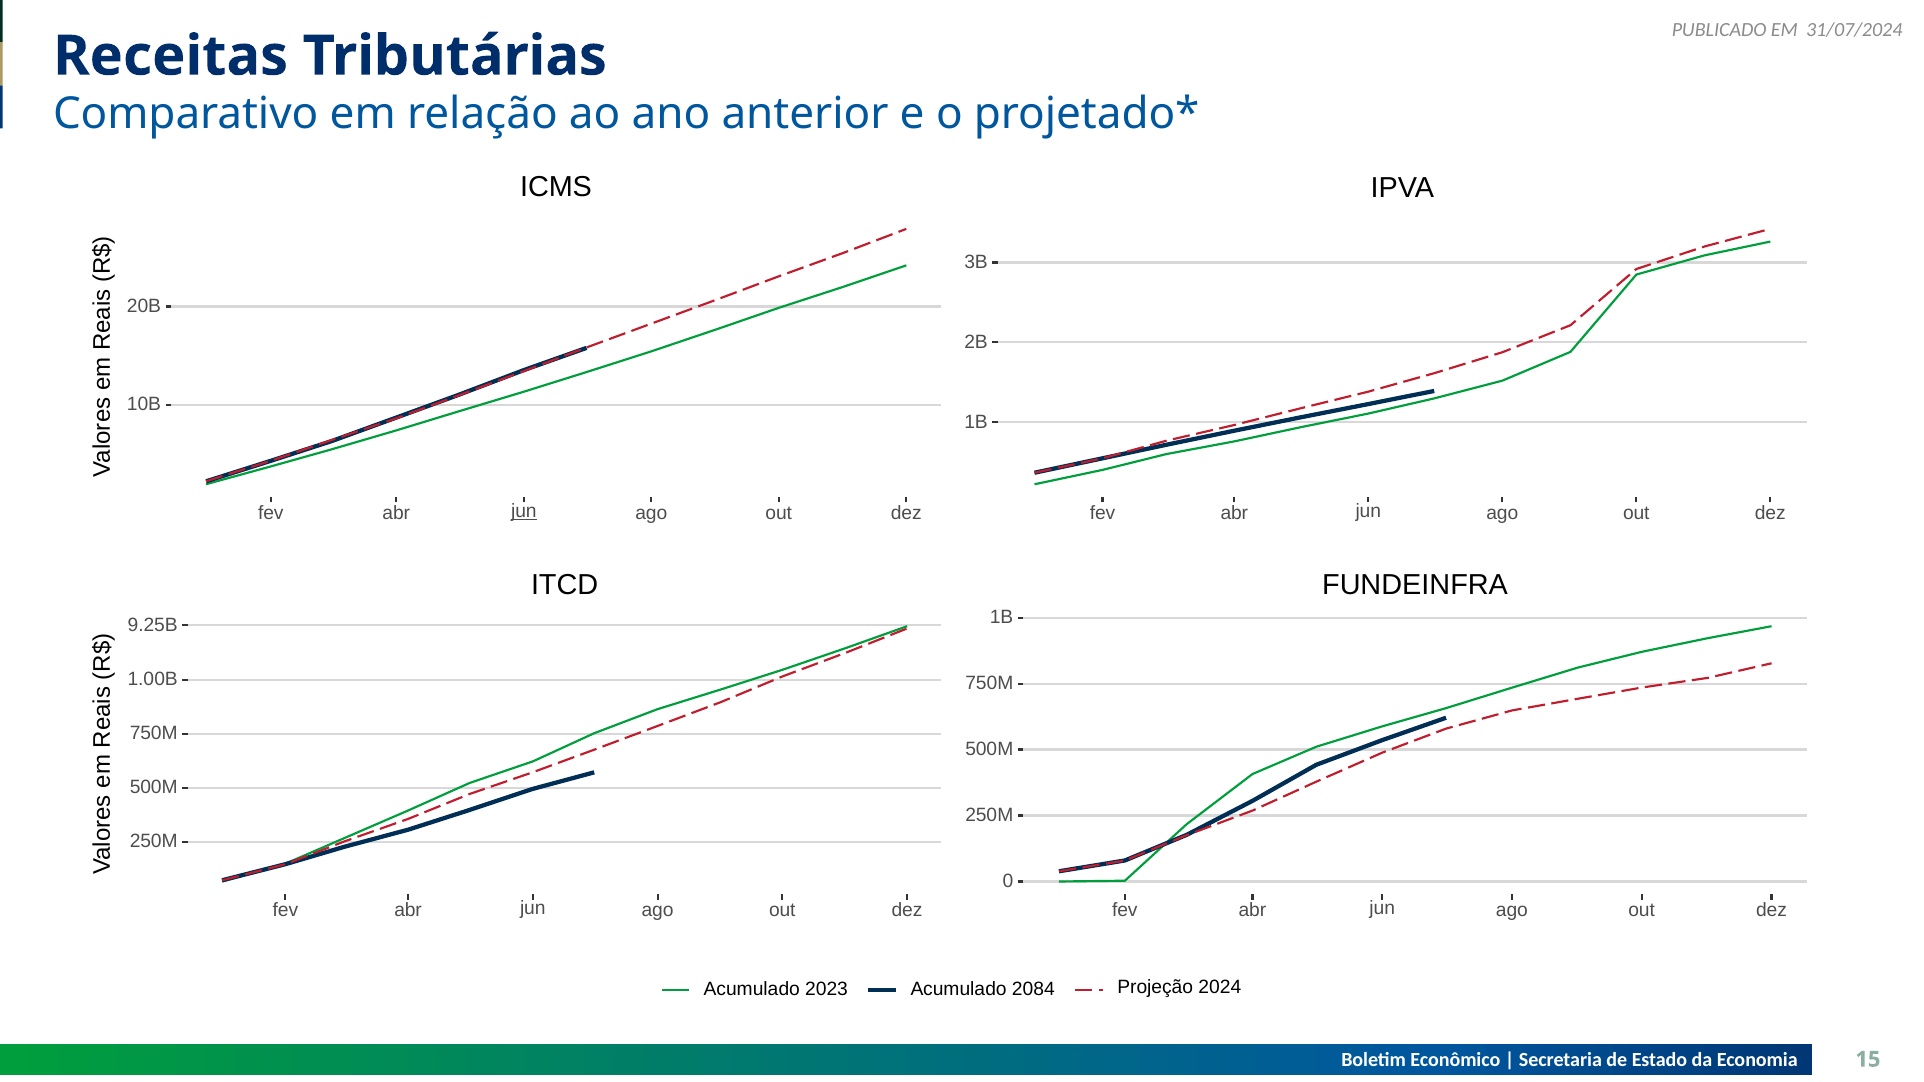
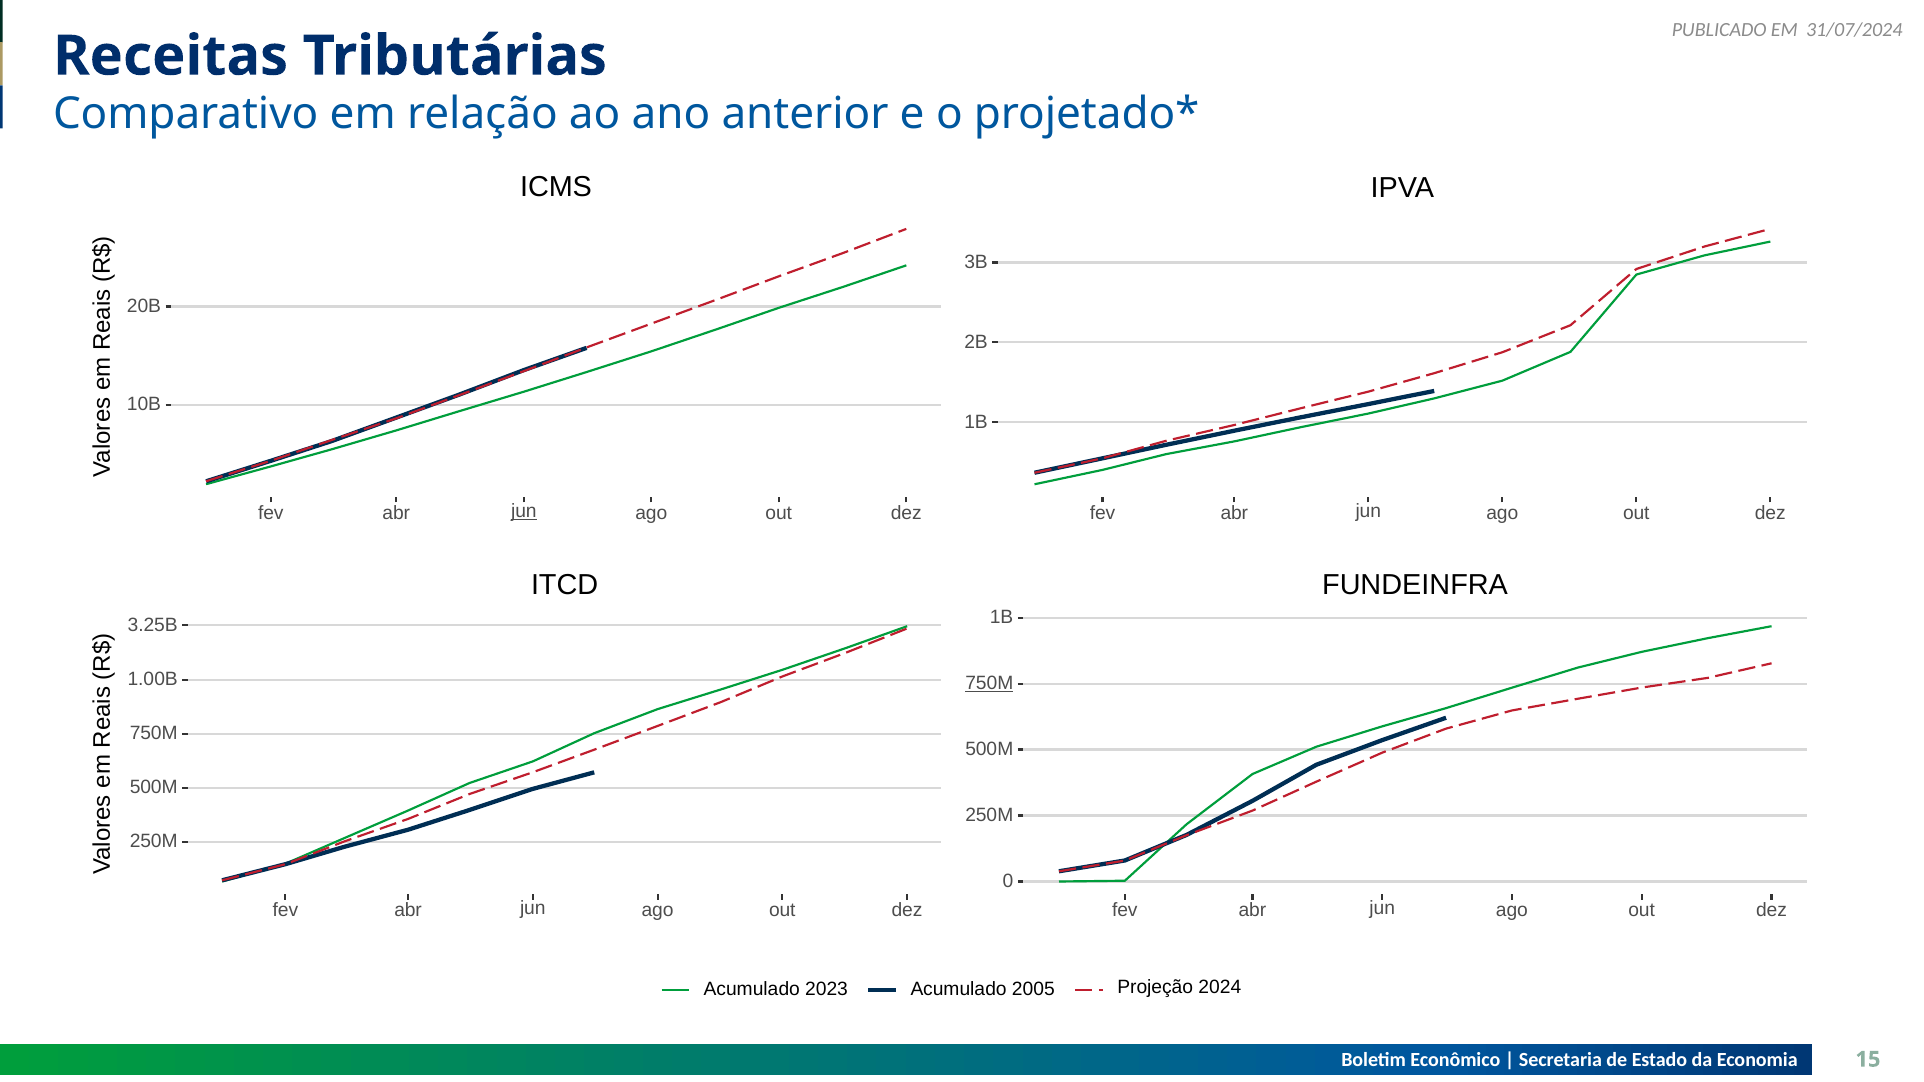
9.25B: 9.25B -> 3.25B (153, 625)
750M underline: none -> present (989, 683)
2084: 2084 -> 2005 (1033, 990)
